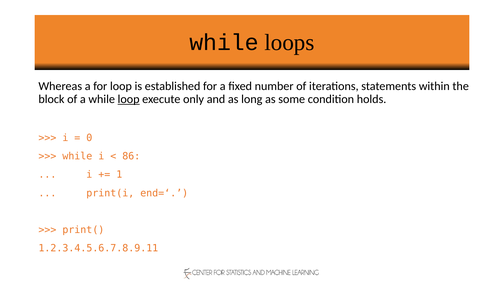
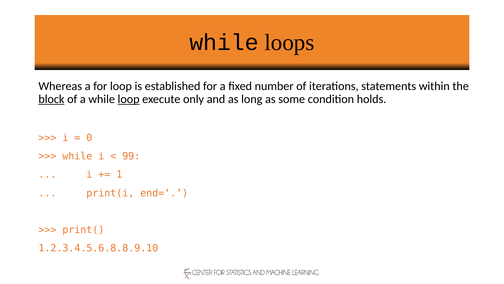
block underline: none -> present (51, 99)
86: 86 -> 99 (131, 156)
1.2.3.4.5.6.7.8.9.11: 1.2.3.4.5.6.7.8.9.11 -> 1.2.3.4.5.6.8.8.9.10 (98, 248)
